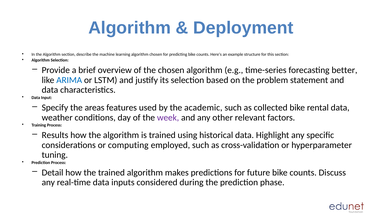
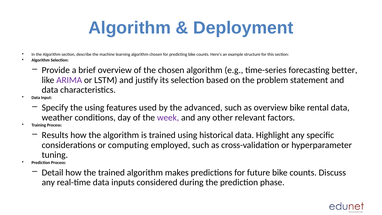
ARIMA colour: blue -> purple (69, 80)
the areas: areas -> using (95, 108)
academic: academic -> advanced (203, 108)
as collected: collected -> overview (271, 108)
